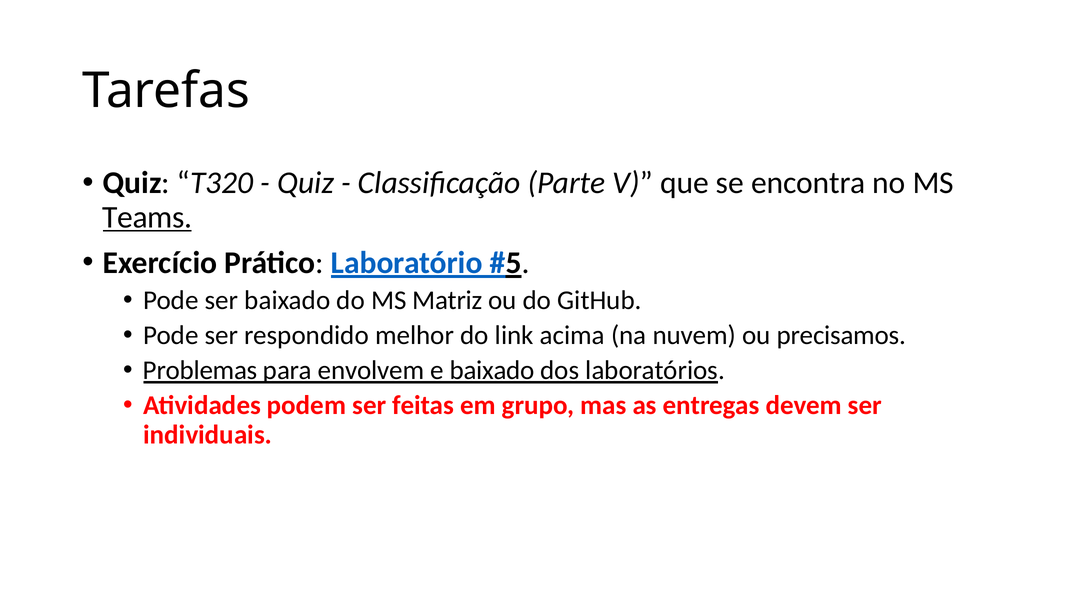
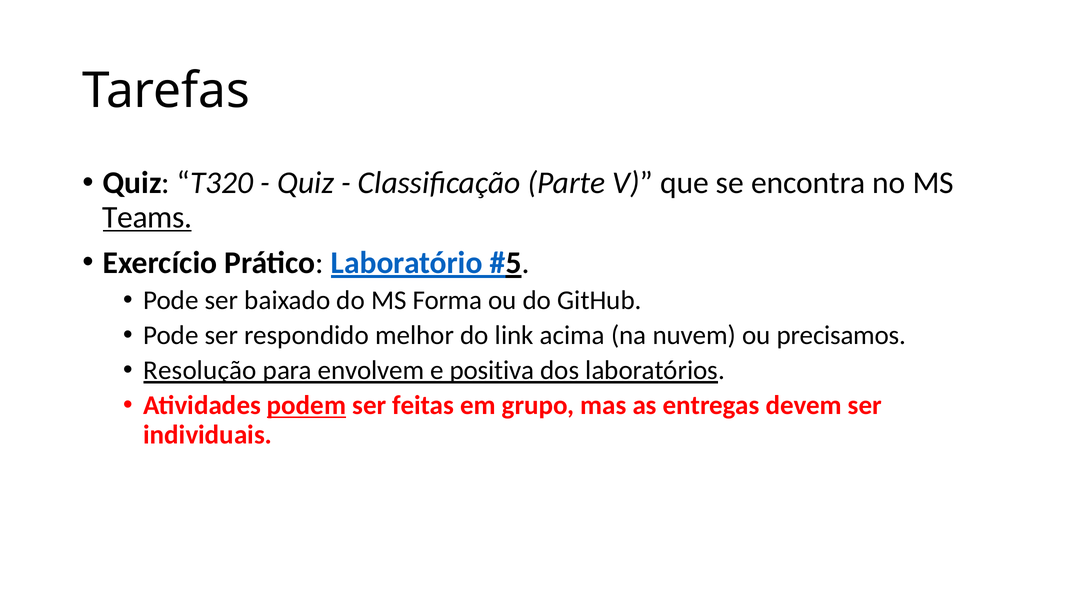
Matriz: Matriz -> Forma (447, 300)
Problemas: Problemas -> Resolução (200, 370)
e baixado: baixado -> positiva (492, 370)
podem underline: none -> present (307, 405)
